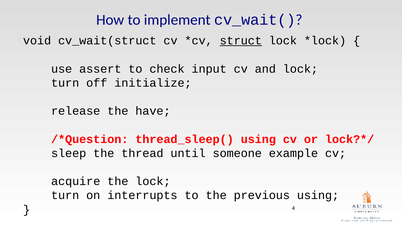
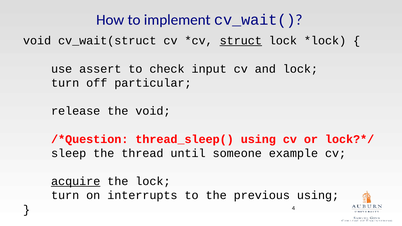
initialize: initialize -> particular (153, 83)
the have: have -> void (153, 111)
acquire underline: none -> present (76, 181)
